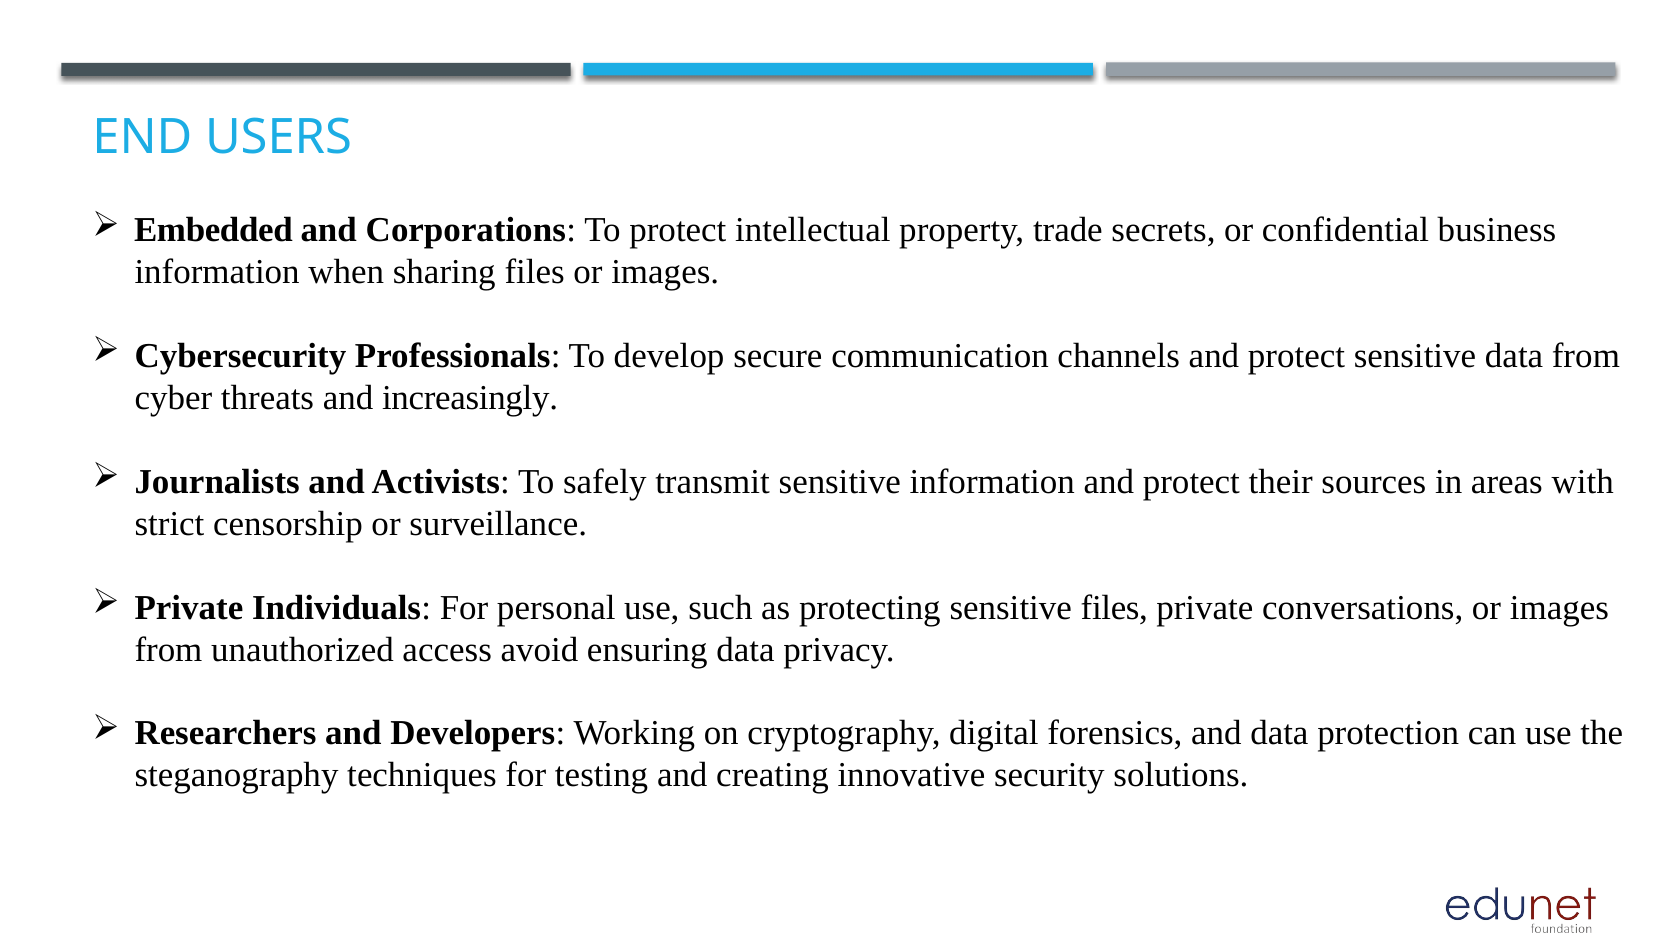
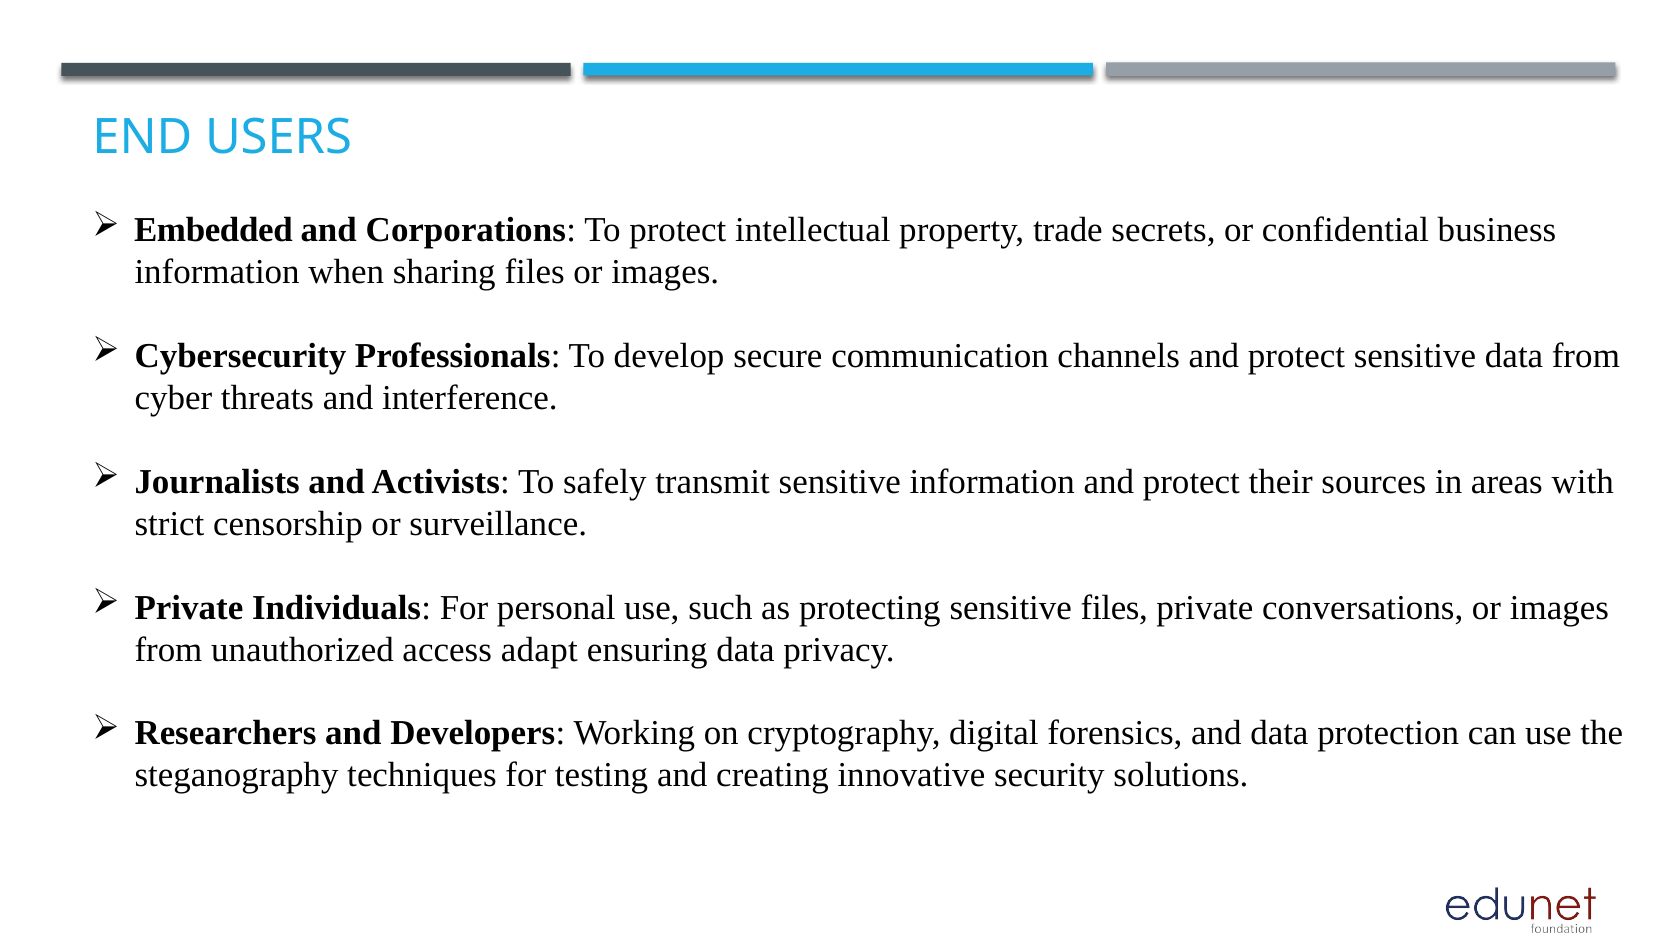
increasingly: increasingly -> interference (470, 398)
avoid: avoid -> adapt (539, 650)
